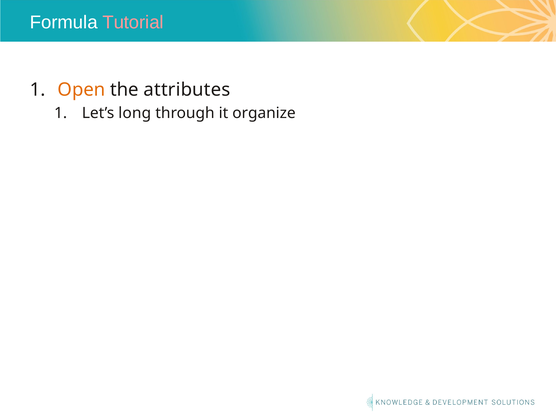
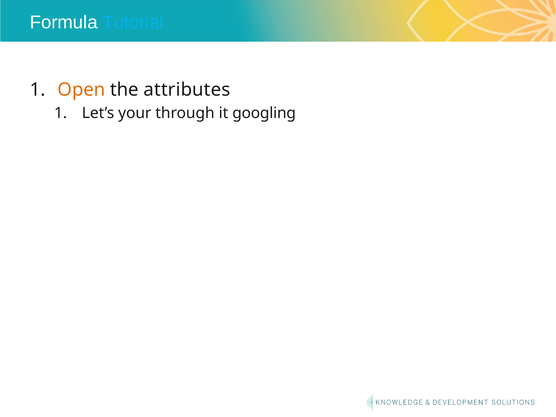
Tutorial colour: pink -> light blue (133, 22)
long: long -> your (135, 113)
organize: organize -> googling (264, 113)
